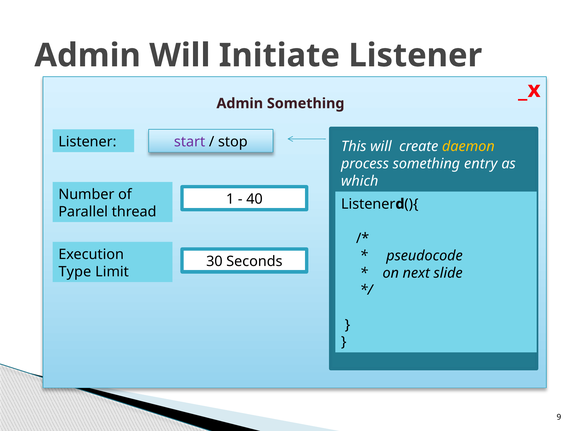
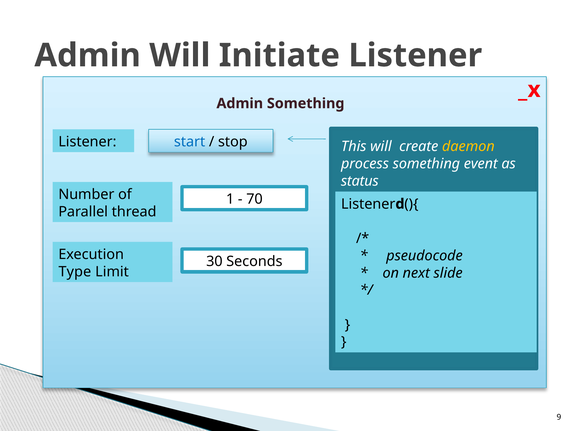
start colour: purple -> blue (190, 142)
entry: entry -> event (481, 164)
which: which -> status (360, 181)
40: 40 -> 70 (255, 199)
